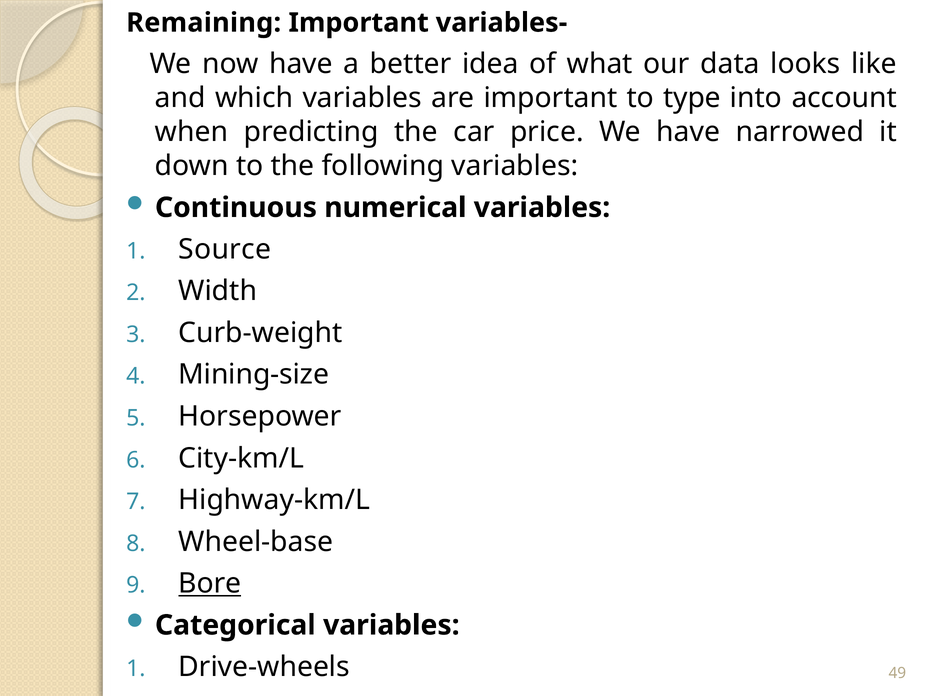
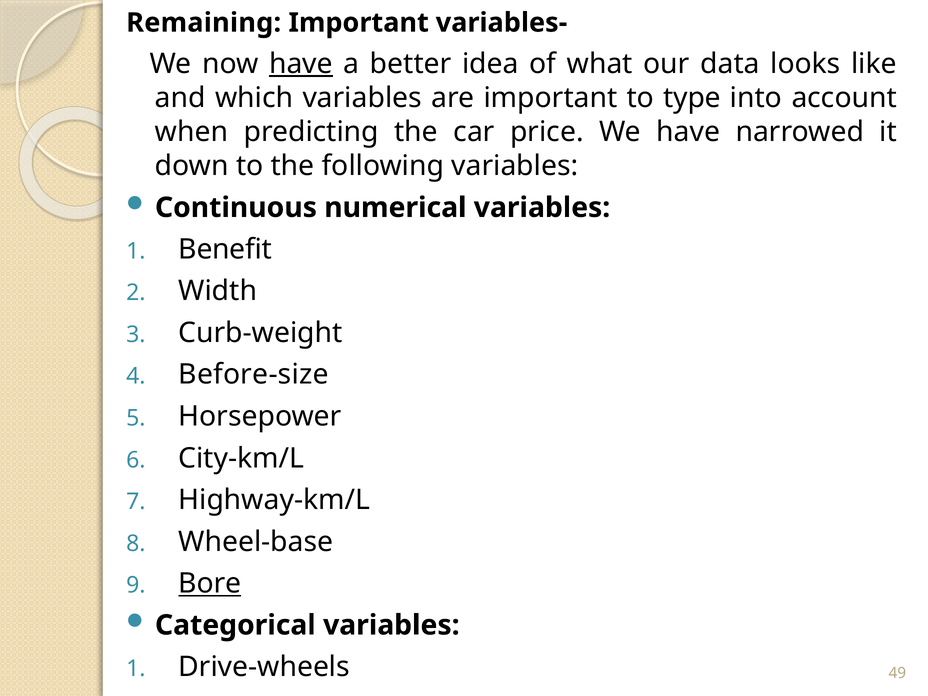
have underline: none -> present (301, 64)
Source: Source -> Benefit (225, 249)
Mining-size: Mining-size -> Before-size (254, 375)
